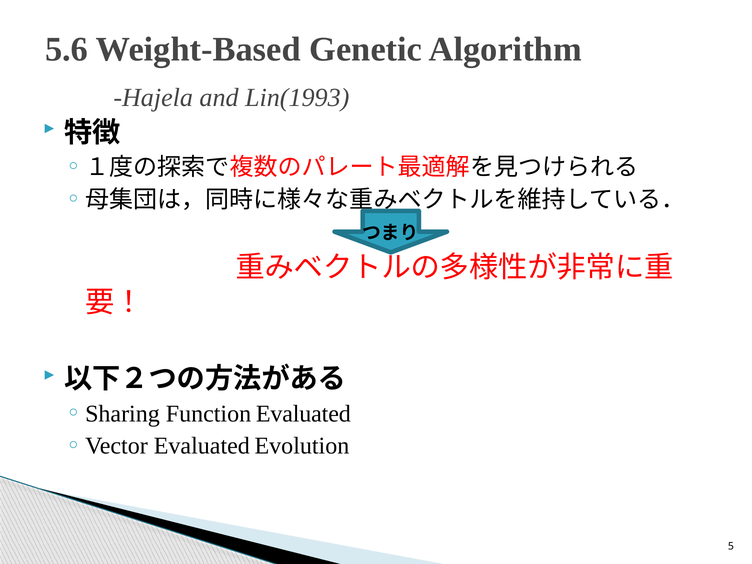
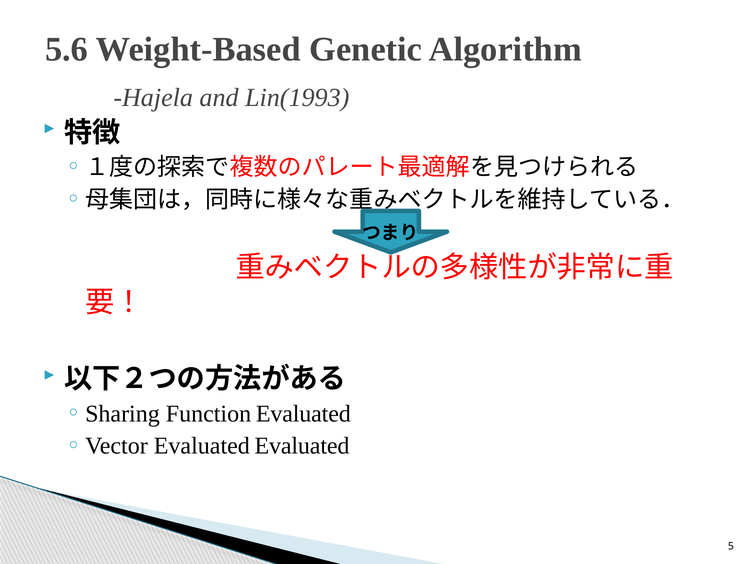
Evaluated Evolution: Evolution -> Evaluated (302, 446)
